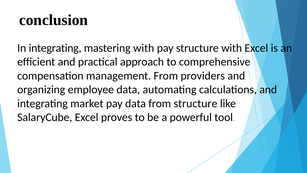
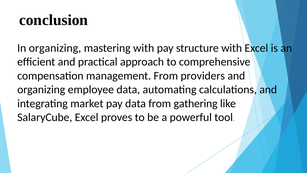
In integrating: integrating -> organizing (55, 48)
from structure: structure -> gathering (196, 103)
